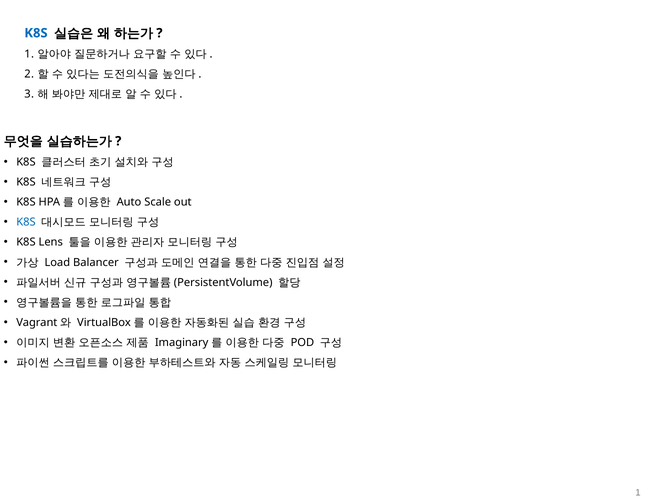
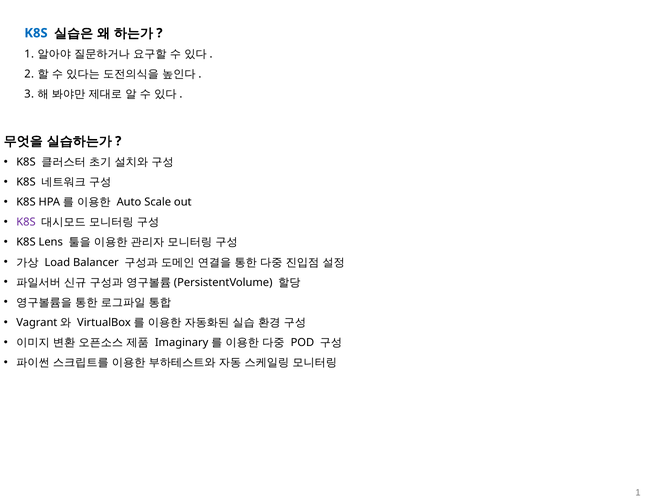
K8S colour: blue -> purple (26, 223)
